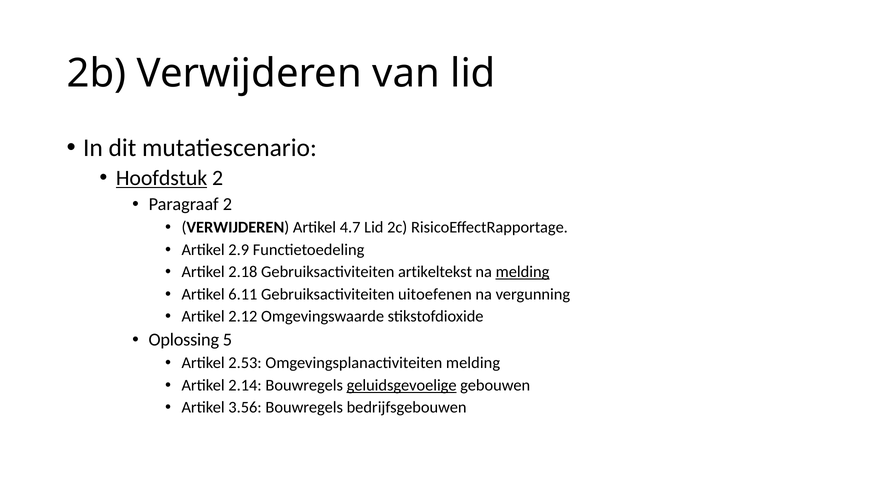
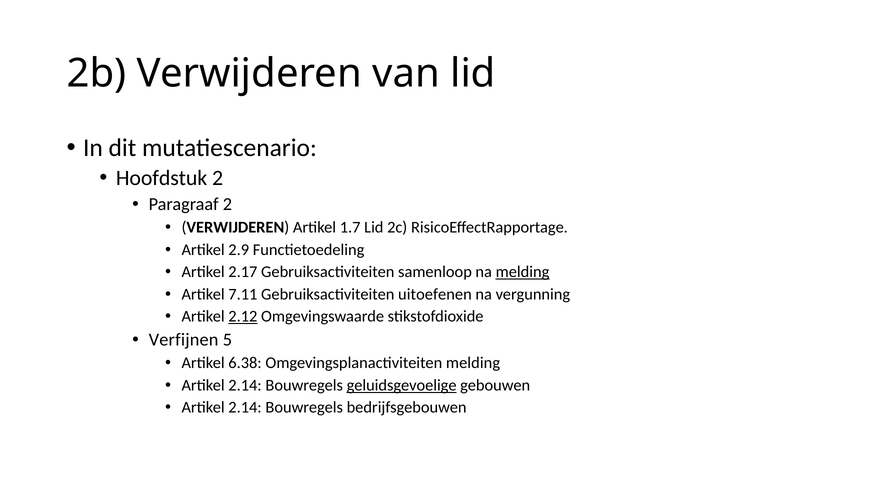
Hoofdstuk underline: present -> none (162, 178)
4.7: 4.7 -> 1.7 (350, 228)
2.18: 2.18 -> 2.17 (243, 272)
artikeltekst: artikeltekst -> samenloop (435, 272)
6.11: 6.11 -> 7.11 (243, 294)
2.12 underline: none -> present (243, 317)
Oplossing: Oplossing -> Verfijnen (184, 340)
2.53: 2.53 -> 6.38 (245, 363)
3.56: 3.56 -> 2.14 (245, 408)
